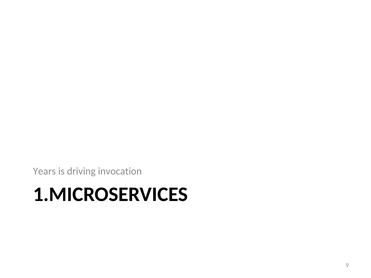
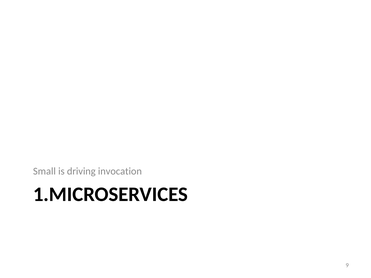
Years: Years -> Small (44, 171)
